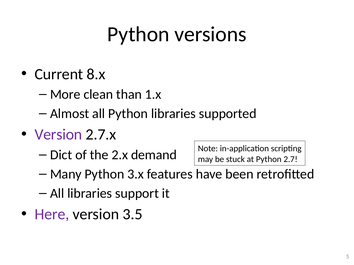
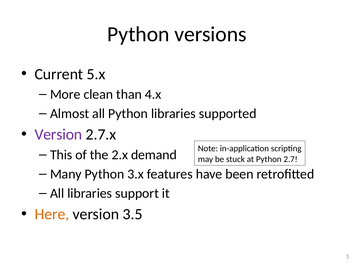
8.x: 8.x -> 5.x (96, 74)
1.x: 1.x -> 4.x (153, 95)
Dict: Dict -> This (61, 155)
Here colour: purple -> orange (52, 215)
